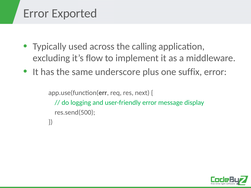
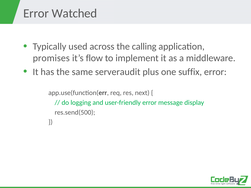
Exported: Exported -> Watched (74, 13)
excluding: excluding -> promises (51, 58)
underscore: underscore -> serveraudit (118, 72)
